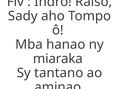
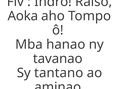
Sady: Sady -> Aoka (23, 16)
miaraka: miaraka -> tavanao (58, 59)
